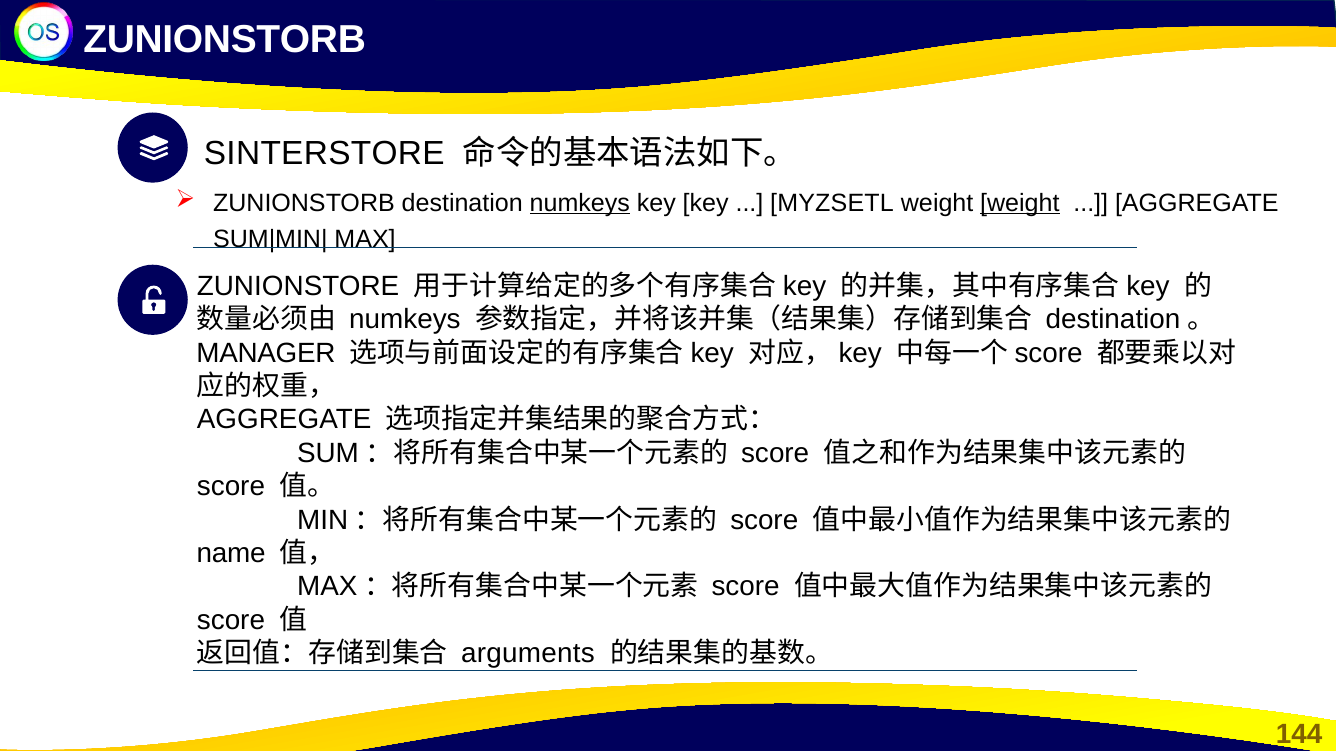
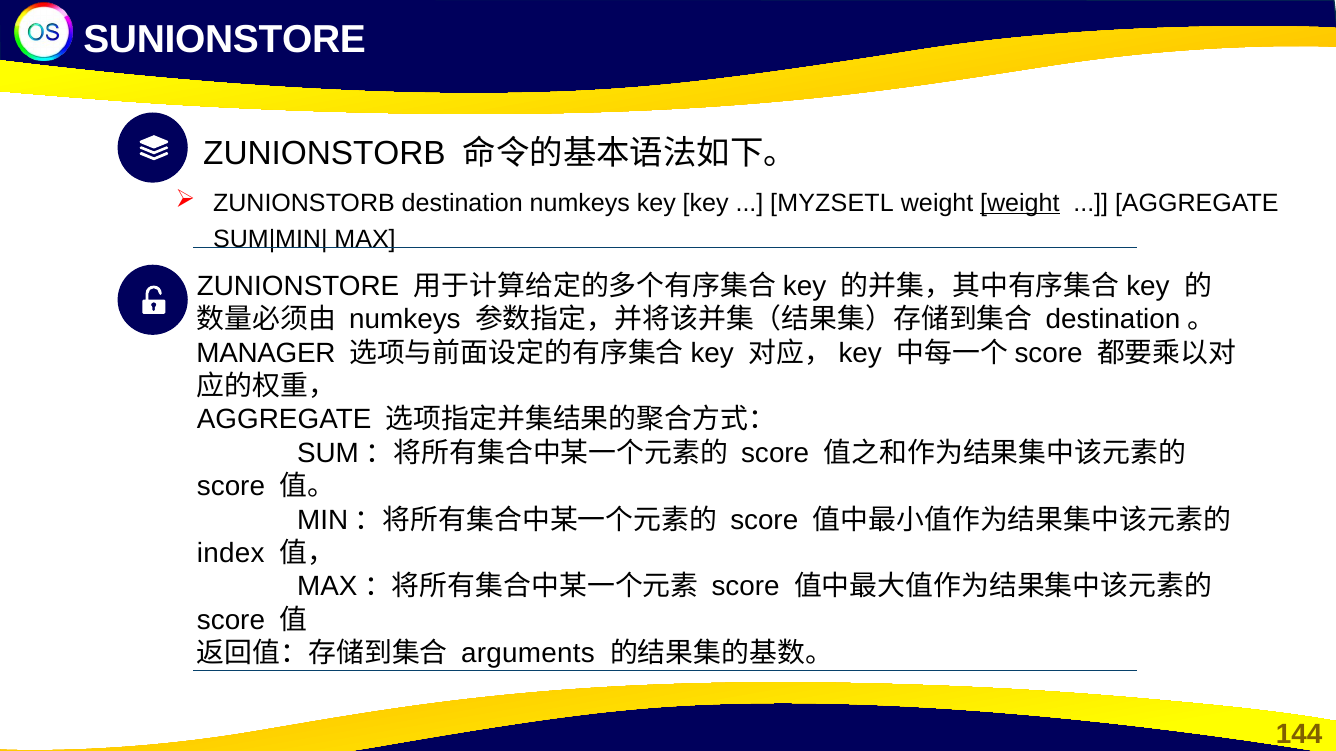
ZUNIONSTORB: ZUNIONSTORB -> SUNIONSTORE (225, 40)
SINTERSTORE: SINTERSTORE -> ZUNIONSTORB (324, 154)
numkeys underline: present -> none (580, 203)
name: name -> index (231, 554)
